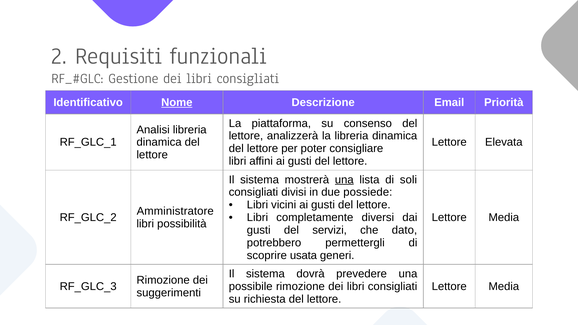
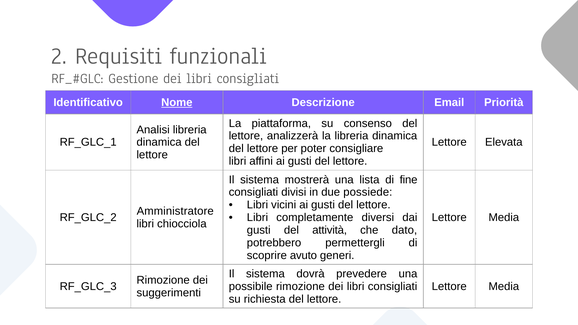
una underline: present -> none (344, 180)
soli: soli -> fine (409, 180)
possibilità: possibilità -> chiocciola (182, 224)
servizi: servizi -> attività (330, 230)
usata: usata -> avuto (303, 255)
